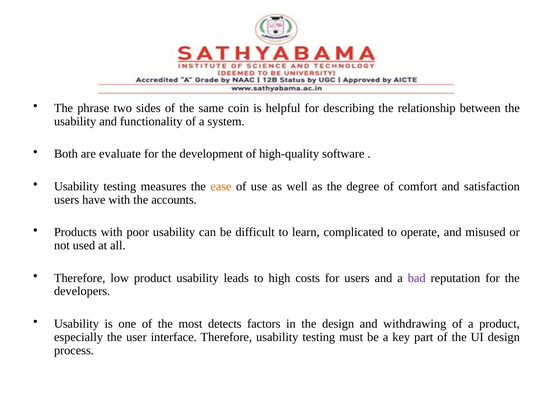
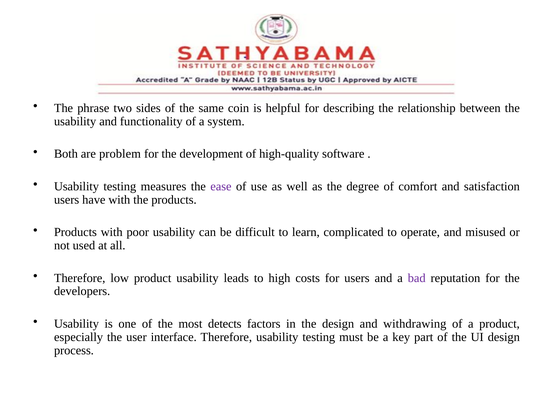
evaluate: evaluate -> problem (120, 154)
ease colour: orange -> purple (221, 186)
the accounts: accounts -> products (174, 199)
